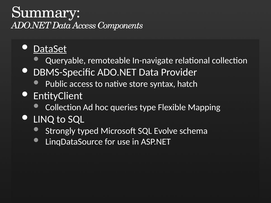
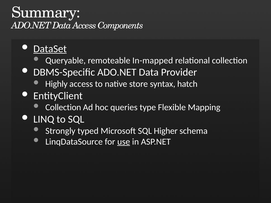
In-navigate: In-navigate -> In-mapped (153, 61)
Public: Public -> Highly (56, 84)
Evolve: Evolve -> Higher (166, 131)
use underline: none -> present (124, 142)
